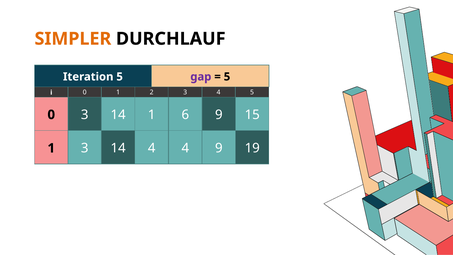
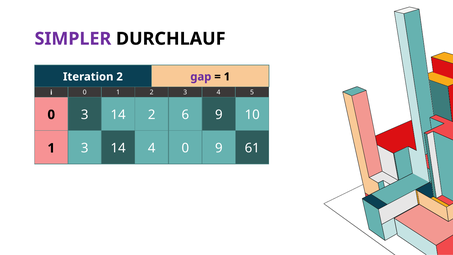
SIMPLER colour: orange -> purple (73, 39)
Iteration 5: 5 -> 2 (120, 77)
5: 5 -> 1 (227, 77)
14 1: 1 -> 2 (152, 115)
15: 15 -> 10 (252, 115)
4 4: 4 -> 0 (185, 148)
19: 19 -> 61 (252, 148)
